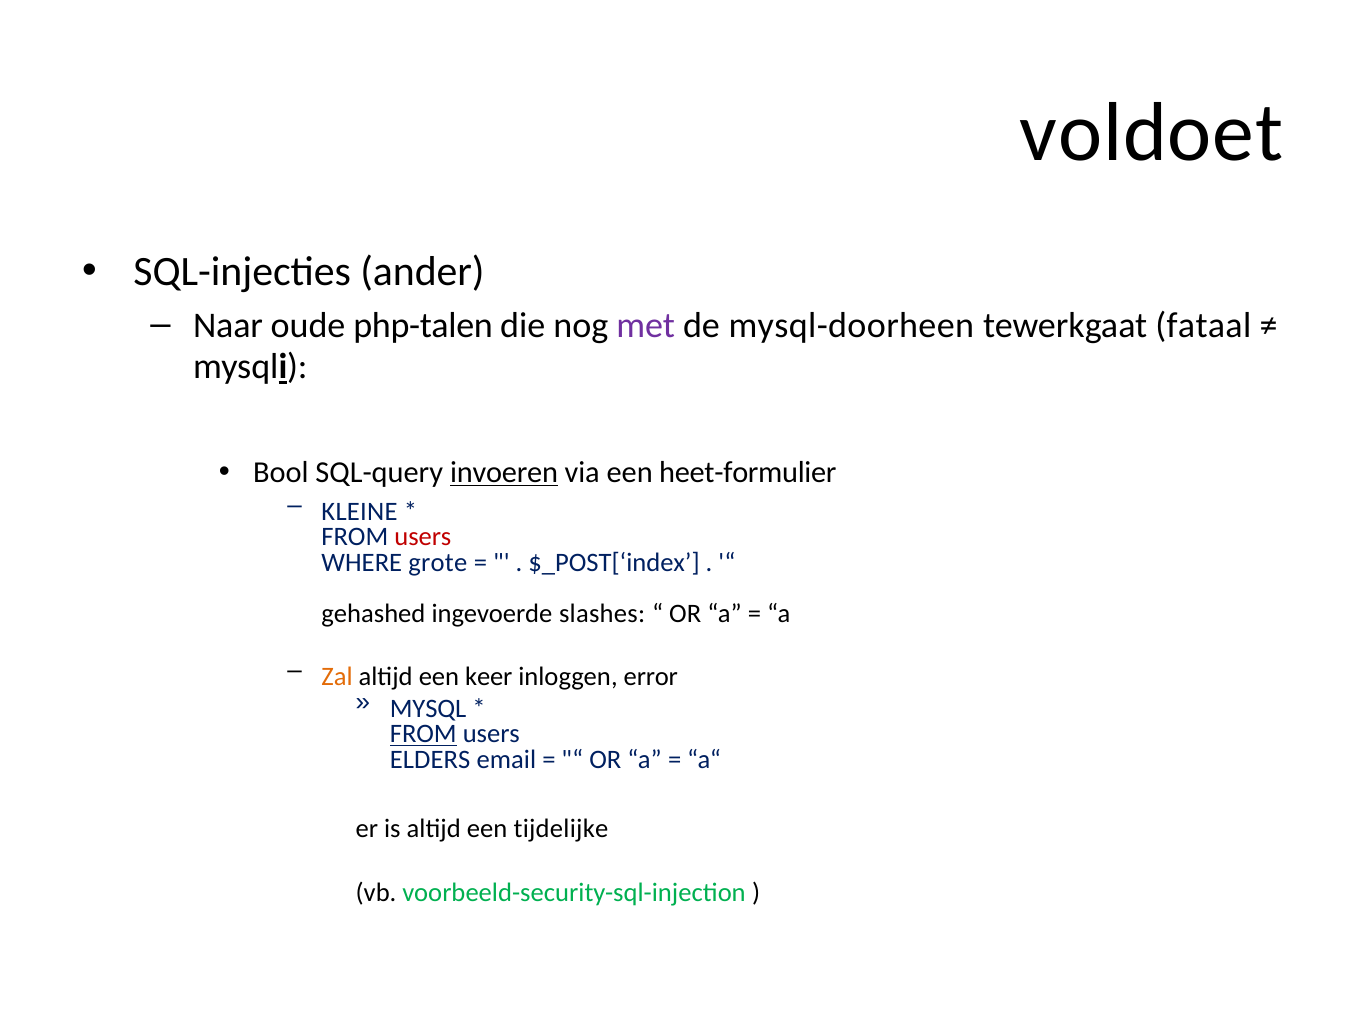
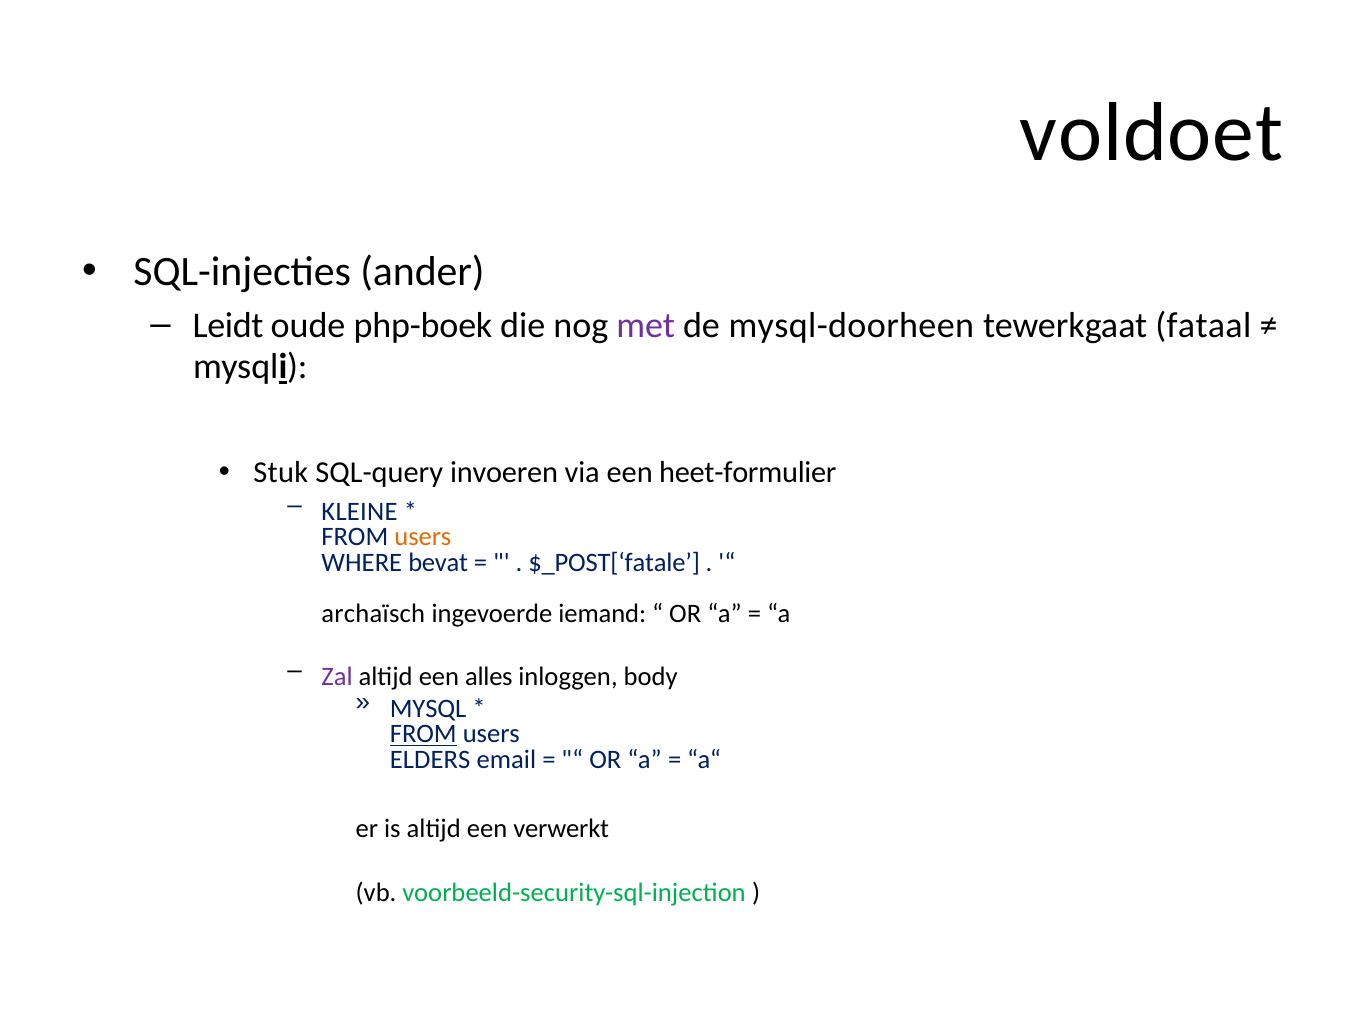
Naar: Naar -> Leidt (228, 325)
php-talen: php-talen -> php-boek (423, 325)
Bool: Bool -> Stuk (281, 472)
invoeren underline: present -> none (504, 472)
users colour: red -> orange (423, 537)
grote: grote -> bevat (438, 562)
$_POST[‘index: $_POST[‘index -> $_POST[‘fatale (614, 562)
gehashed: gehashed -> archaïsch (373, 613)
slashes: slashes -> iemand (602, 613)
Zal colour: orange -> purple (337, 677)
keer: keer -> alles (489, 677)
error: error -> body (651, 677)
tijdelijke: tijdelijke -> verwerkt (561, 829)
